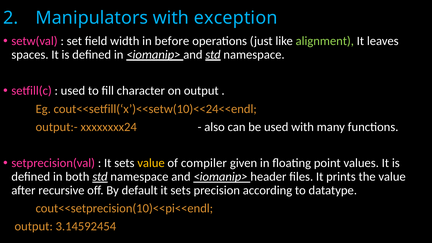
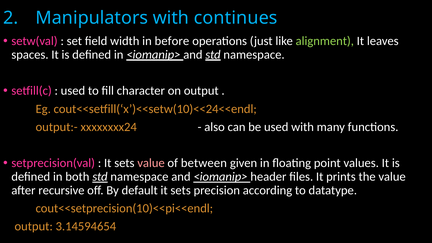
exception: exception -> continues (236, 18)
value colour: yellow -> pink (151, 163)
compiler: compiler -> between (204, 163)
3.14592454: 3.14592454 -> 3.14594654 (86, 226)
